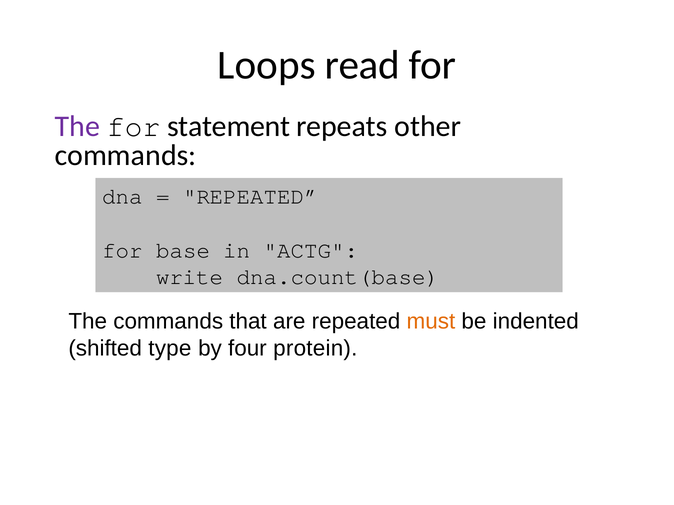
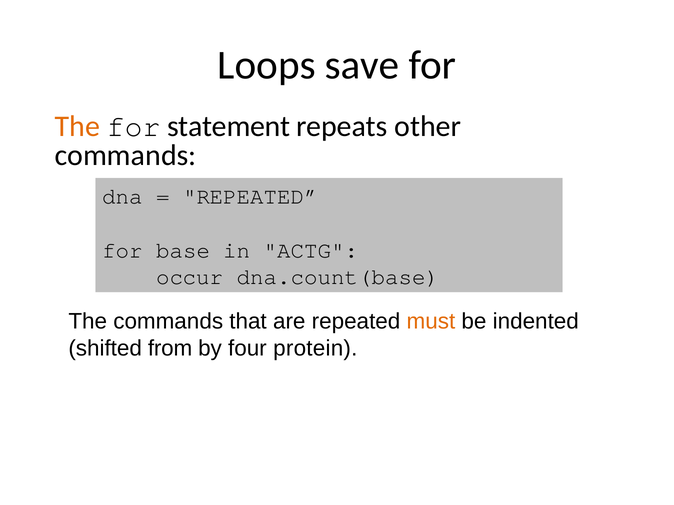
read: read -> save (362, 65)
The colour: purple -> orange (77, 127)
write: write -> occur (190, 277)
type: type -> from (170, 349)
